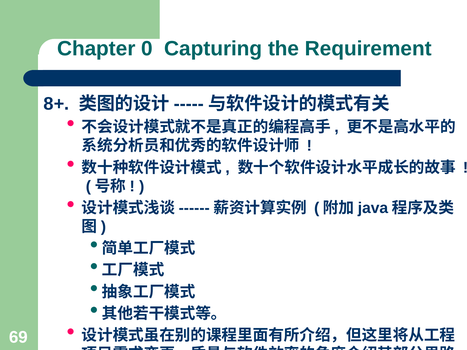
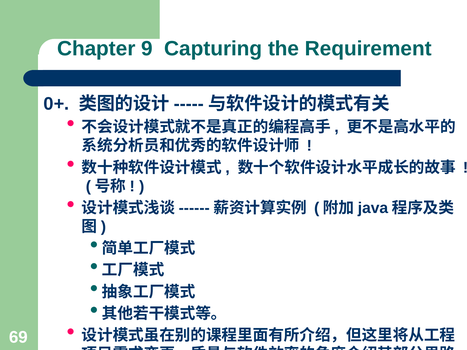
0: 0 -> 9 (147, 49)
8+: 8+ -> 0+ (56, 104)
